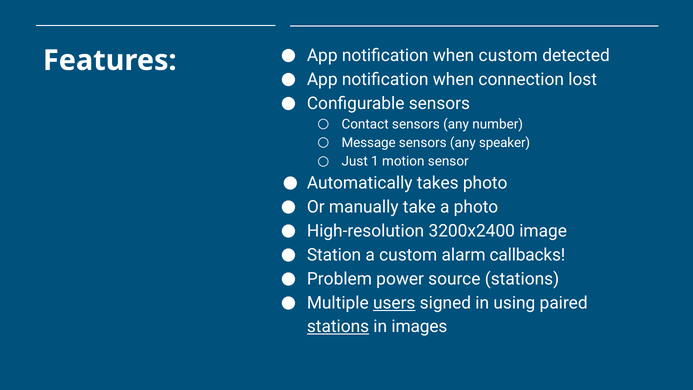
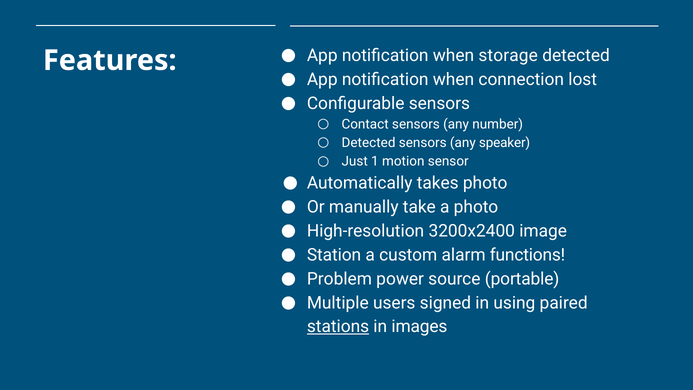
when custom: custom -> storage (508, 56)
Message: Message -> Detected (369, 143)
callbacks: callbacks -> functions (527, 255)
source stations: stations -> portable (522, 279)
users underline: present -> none (394, 303)
